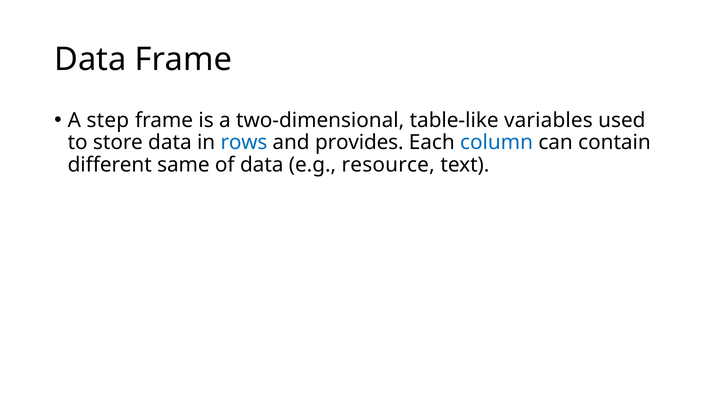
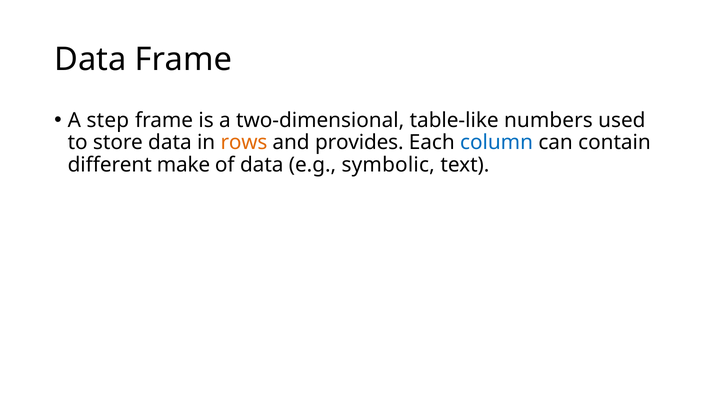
variables: variables -> numbers (548, 120)
rows colour: blue -> orange (244, 143)
same: same -> make (183, 165)
resource: resource -> symbolic (388, 165)
